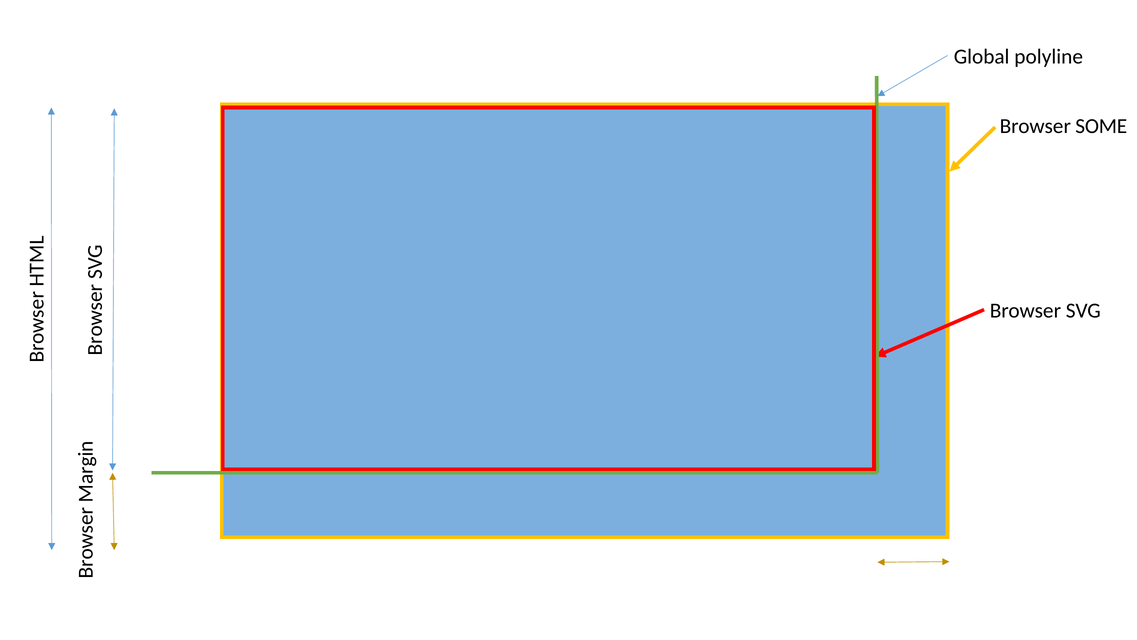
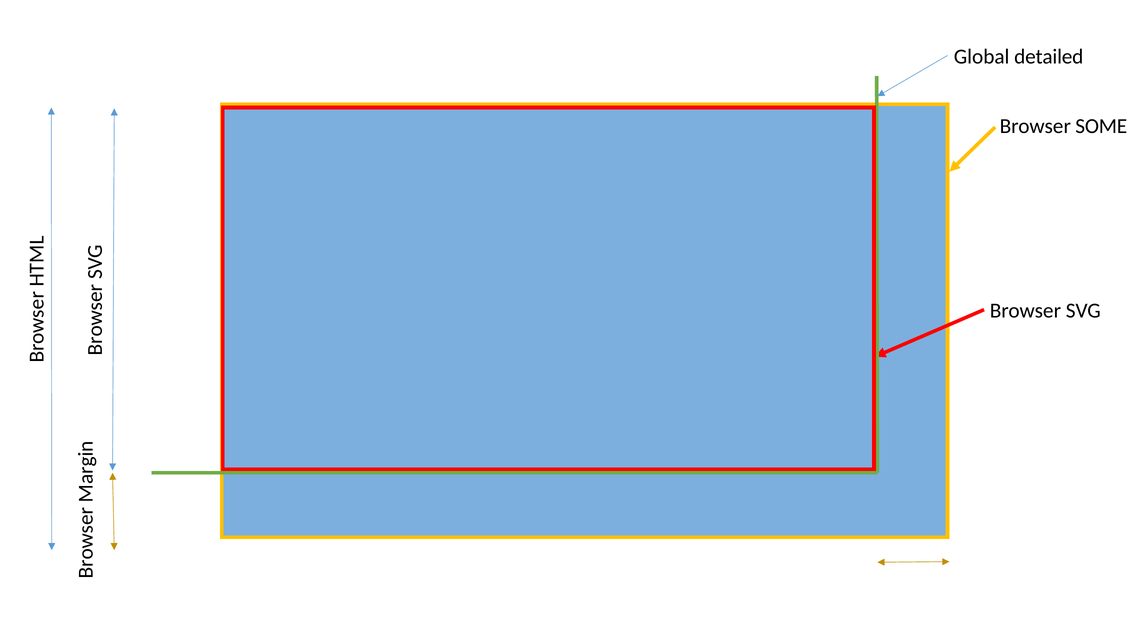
polyline: polyline -> detailed (1049, 57)
